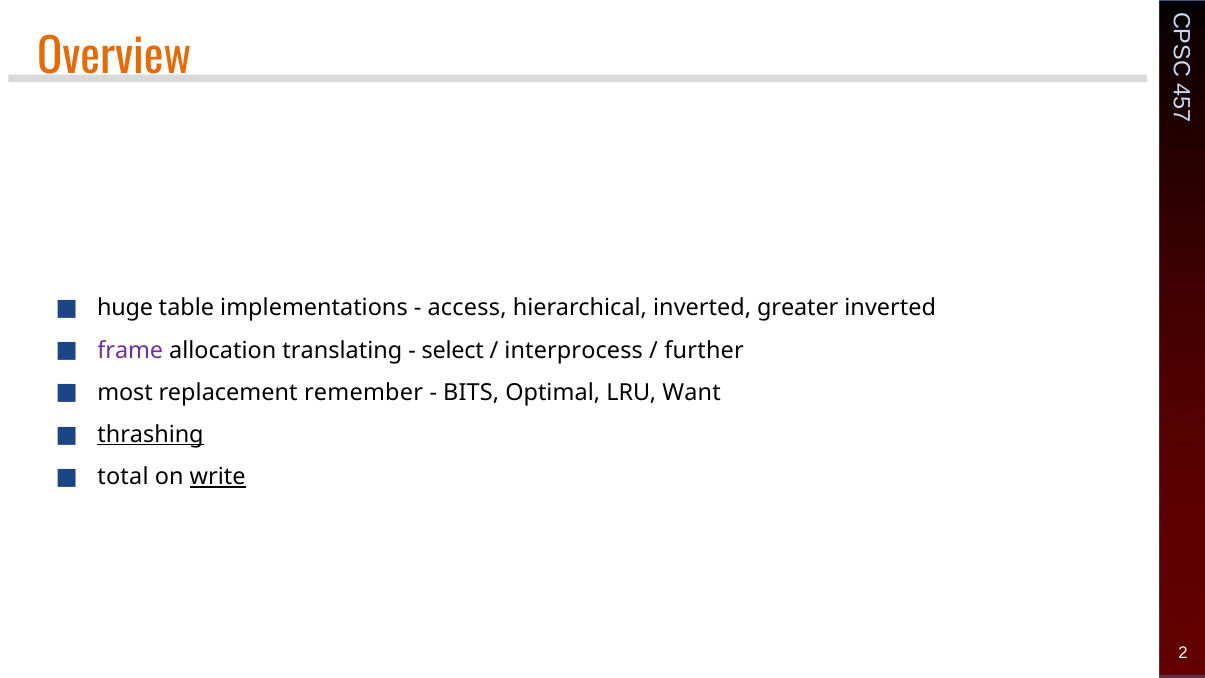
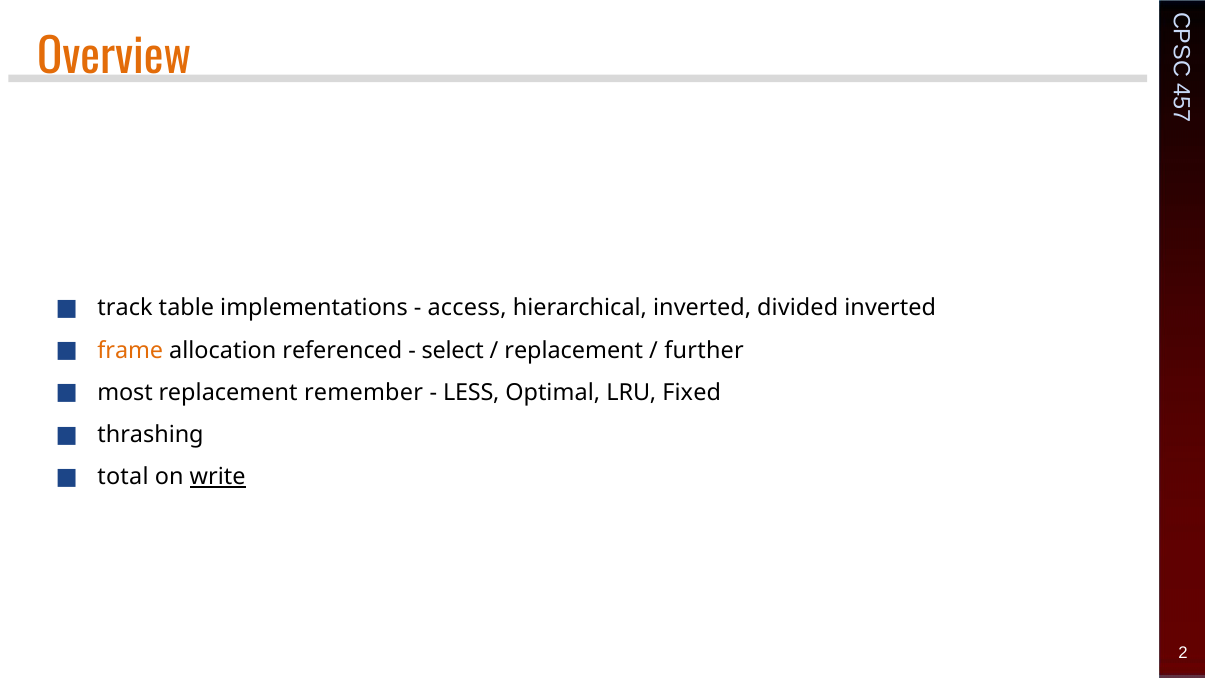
huge: huge -> track (125, 308)
greater: greater -> divided (798, 308)
frame colour: purple -> orange (130, 350)
translating: translating -> referenced (342, 350)
interprocess: interprocess -> replacement (574, 350)
BITS: BITS -> LESS (471, 392)
Want: Want -> Fixed (692, 392)
thrashing underline: present -> none (151, 435)
